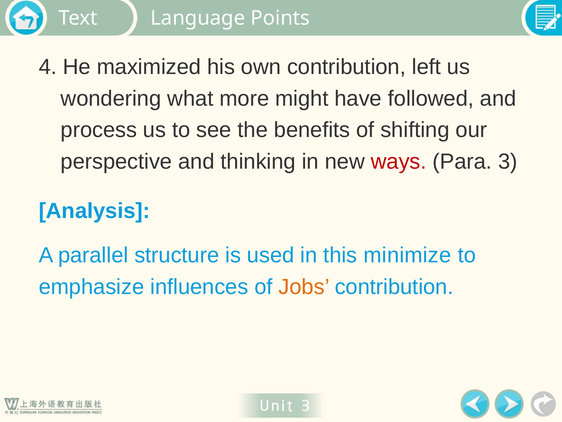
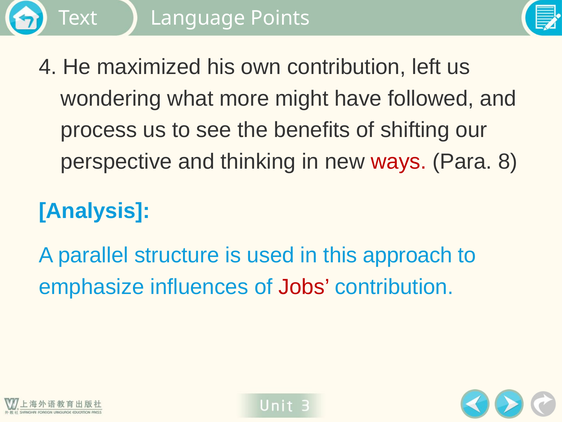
3: 3 -> 8 (508, 161)
minimize: minimize -> approach (408, 255)
Jobs colour: orange -> red (304, 286)
